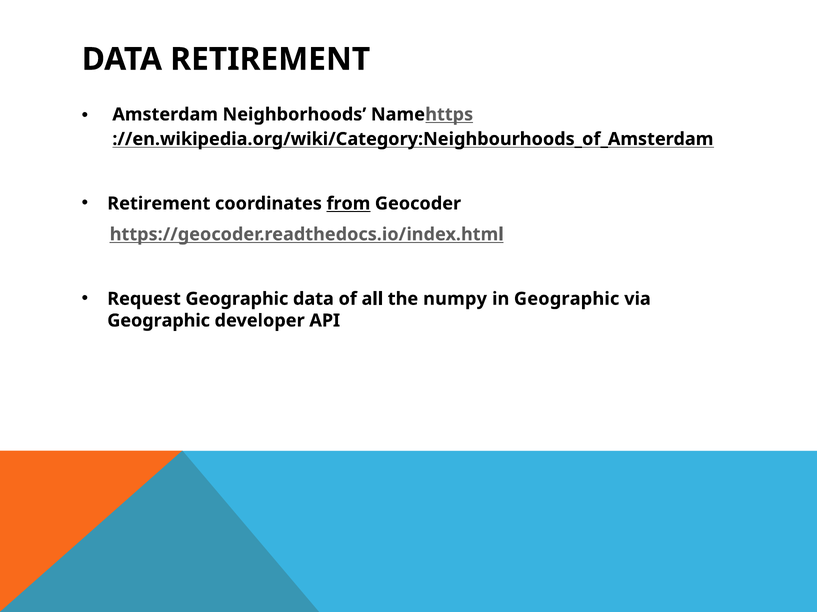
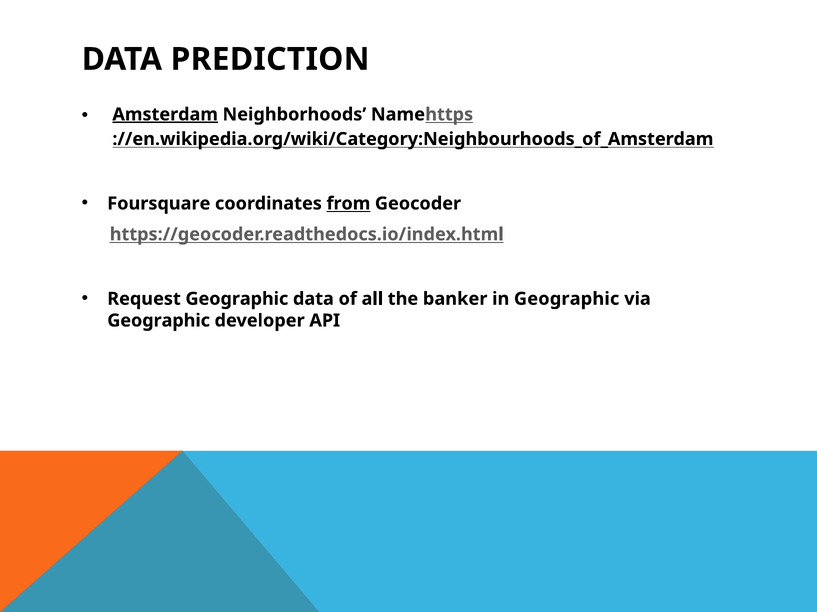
DATA RETIREMENT: RETIREMENT -> PREDICTION (270, 59)
Amsterdam underline: none -> present (165, 115)
Retirement: Retirement -> Foursquare (159, 204)
numpy: numpy -> banker (455, 299)
